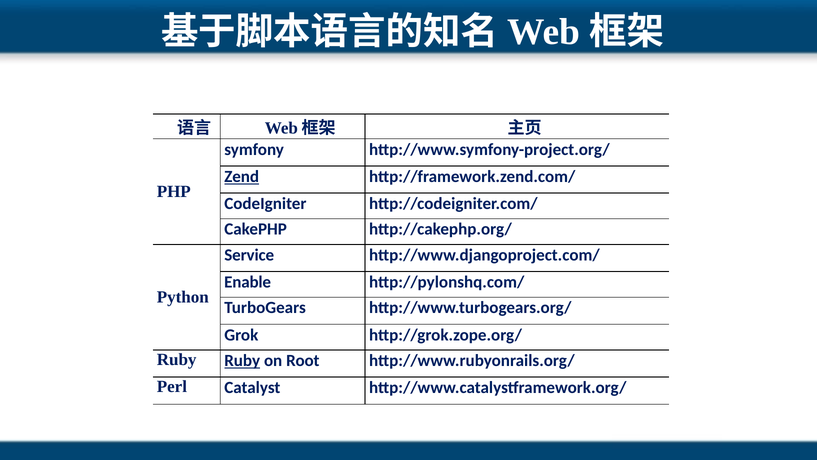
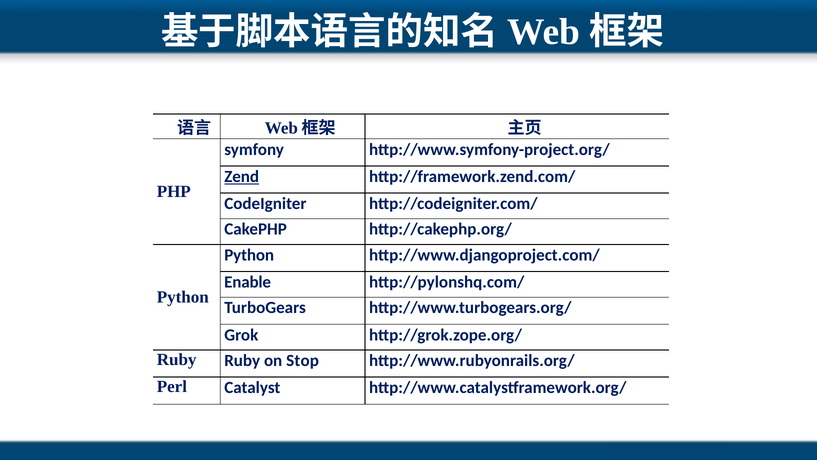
Service: Service -> Python (249, 255)
Ruby underline: present -> none (242, 360)
Root: Root -> Stop (303, 360)
